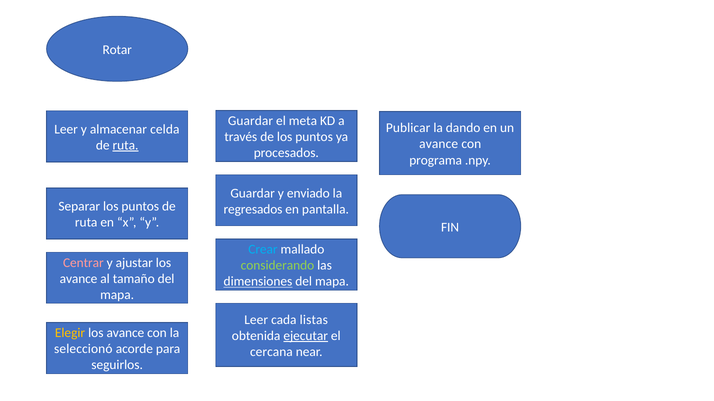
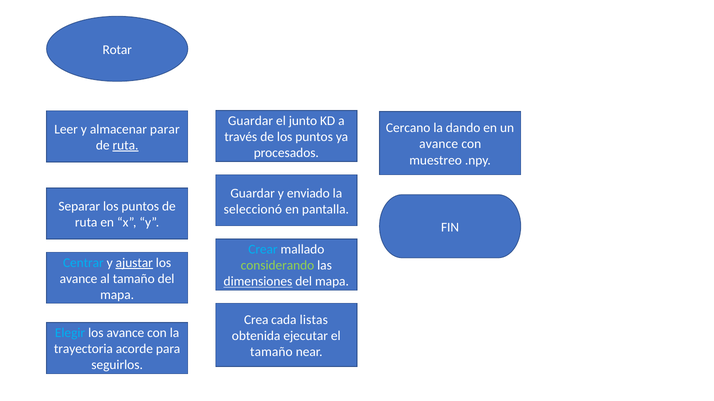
meta: meta -> junto (303, 121)
Publicar: Publicar -> Cercano (408, 128)
celda: celda -> parar (165, 129)
programa: programa -> muestreo (436, 160)
regresados: regresados -> seleccionó (253, 210)
Centrar colour: pink -> light blue (83, 263)
ajustar underline: none -> present (134, 263)
Leer: Leer -> Crea (256, 320)
Elegir colour: yellow -> light blue (70, 334)
ejecutar underline: present -> none (306, 336)
seleccionó: seleccionó -> trayectoria (83, 350)
cercana: cercana -> tamaño (271, 352)
